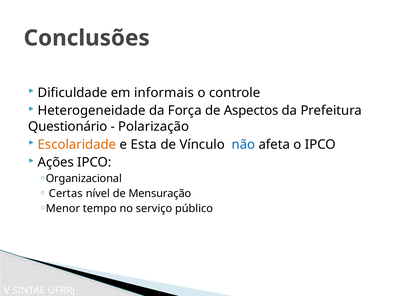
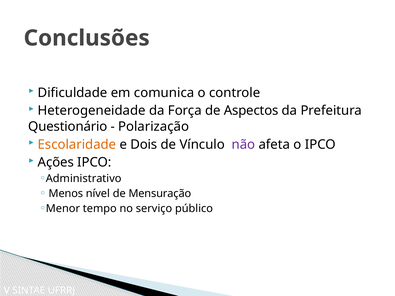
informais: informais -> comunica (164, 93)
Esta: Esta -> Dois (144, 145)
não colour: blue -> purple (243, 145)
Organizacional: Organizacional -> Administrativo (84, 179)
Certas: Certas -> Menos (66, 194)
